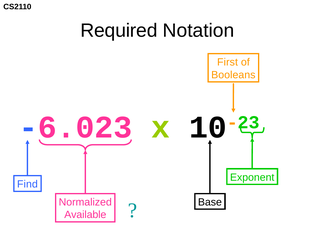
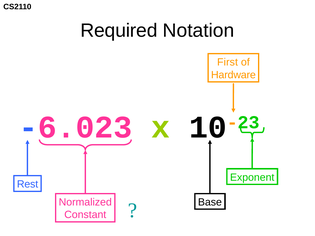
Booleans: Booleans -> Hardware (233, 75)
Find: Find -> Rest (28, 184)
Available: Available -> Constant (85, 215)
